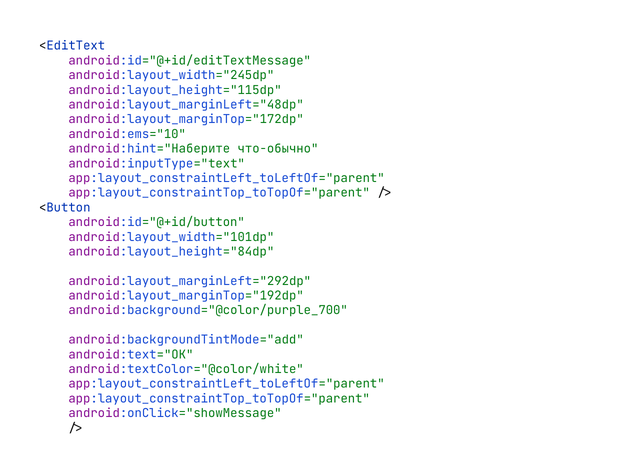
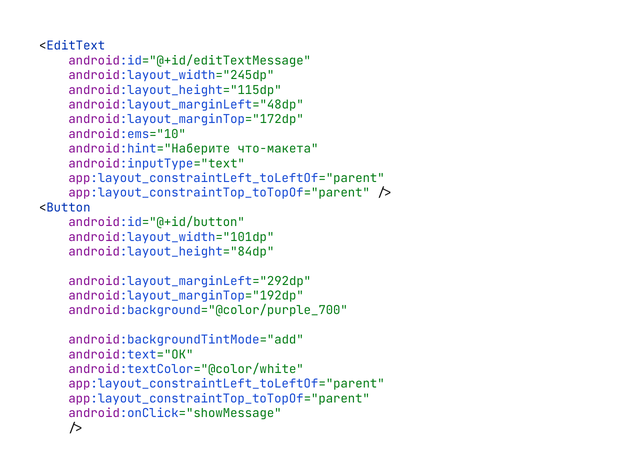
что-обычно: что-обычно -> что-макета (278, 149)
